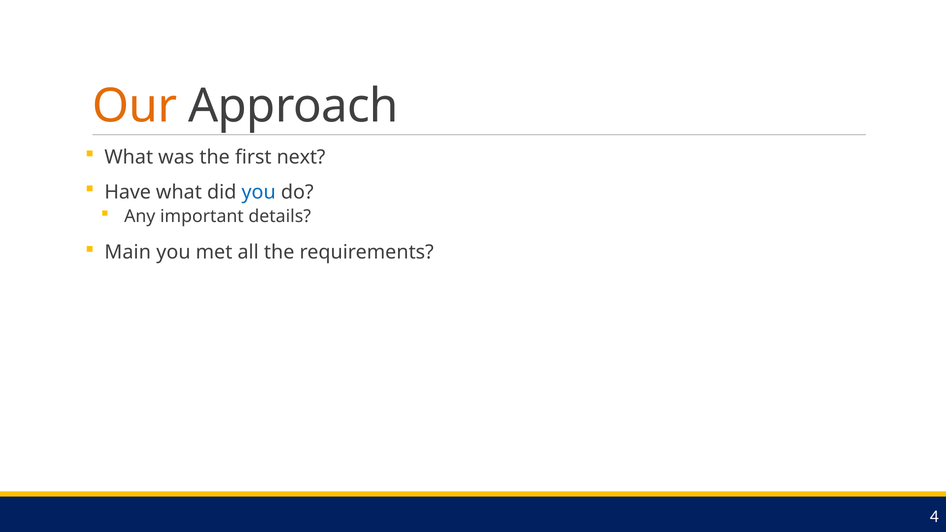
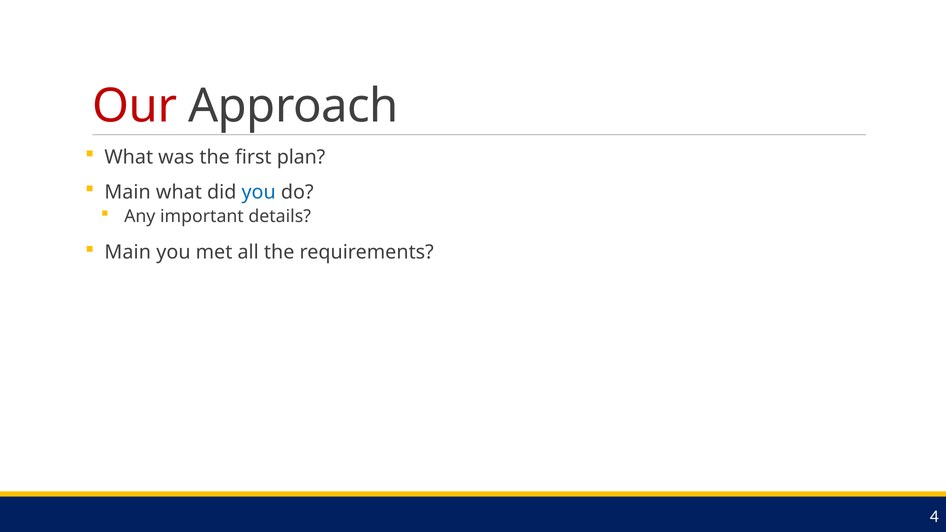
Our colour: orange -> red (135, 106)
next: next -> plan (301, 157)
Have: Have -> Main (128, 192)
